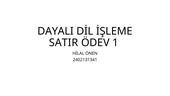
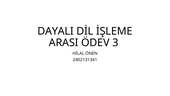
SATIR: SATIR -> ARASI (64, 42)
1: 1 -> 3 (115, 42)
